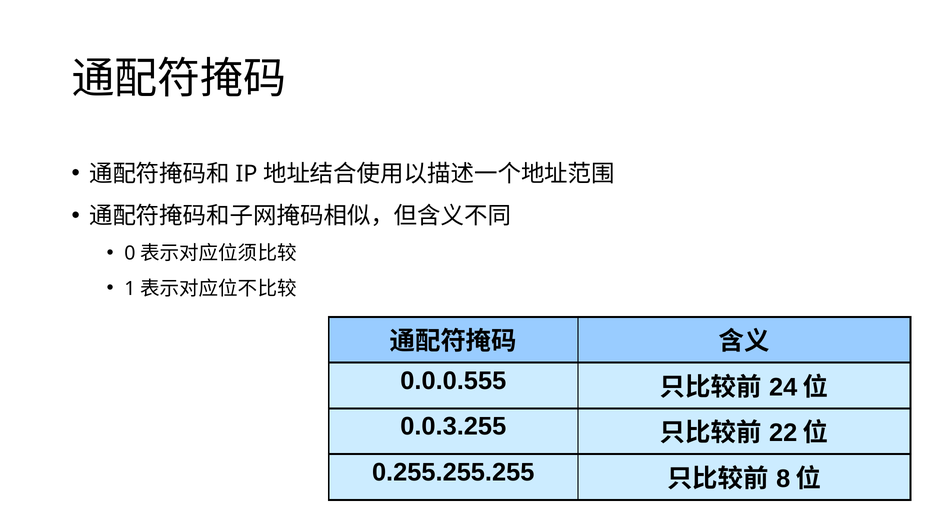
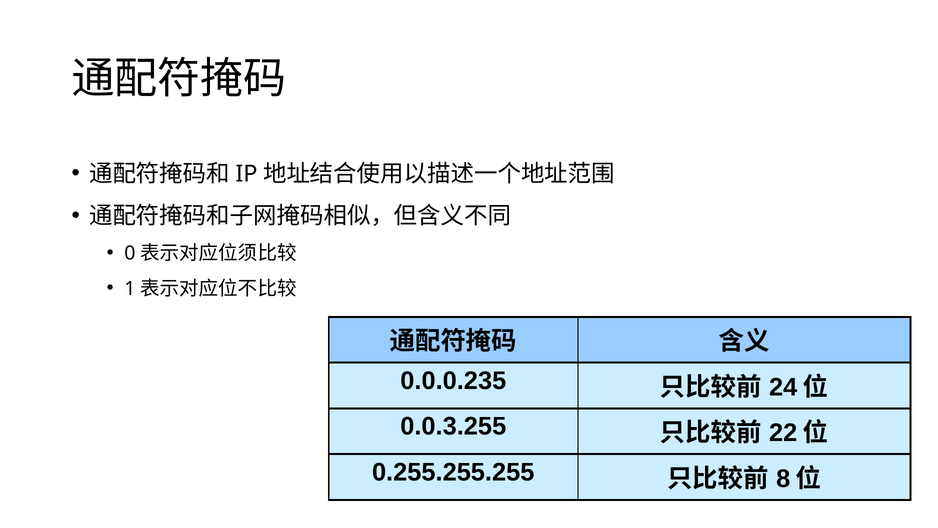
0.0.0.555: 0.0.0.555 -> 0.0.0.235 (453, 380)
